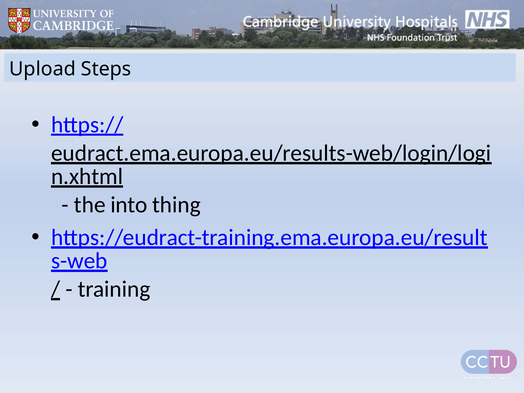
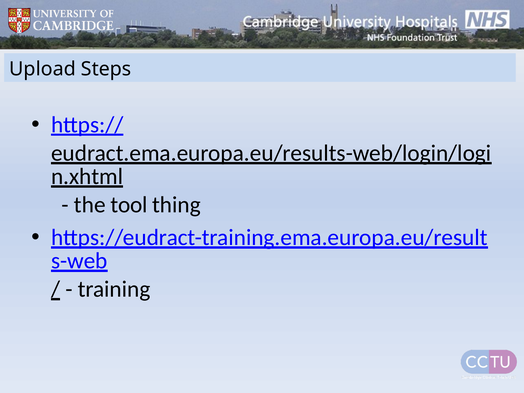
into: into -> tool (129, 205)
